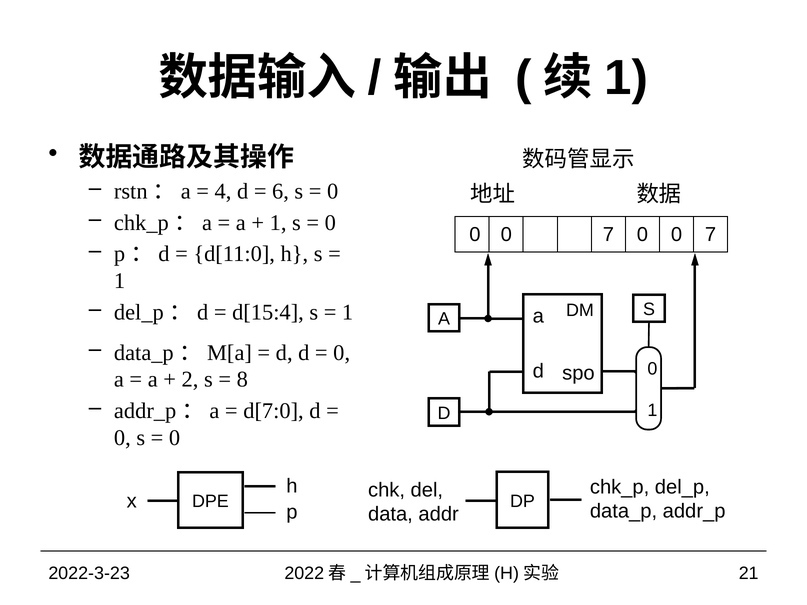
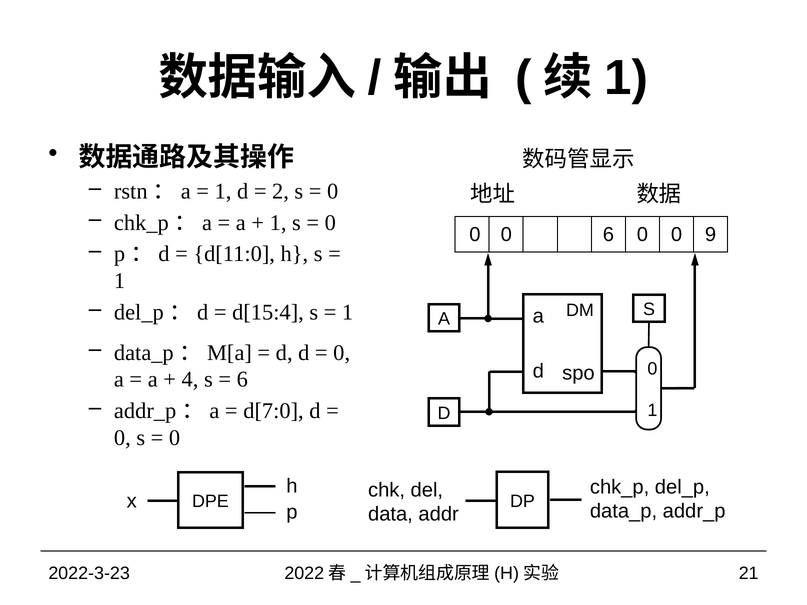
4: 4 -> 1 (223, 191)
6: 6 -> 2 (280, 191)
7: 7 -> 6 (608, 235)
7: 7 -> 9 (711, 235)
2: 2 -> 4 (190, 380)
8: 8 -> 6 (242, 380)
